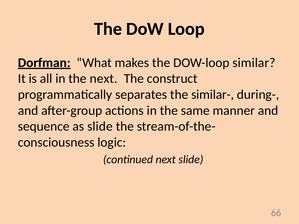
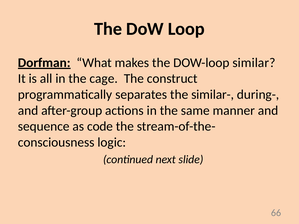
the next: next -> cage (104, 79)
as slide: slide -> code (100, 127)
